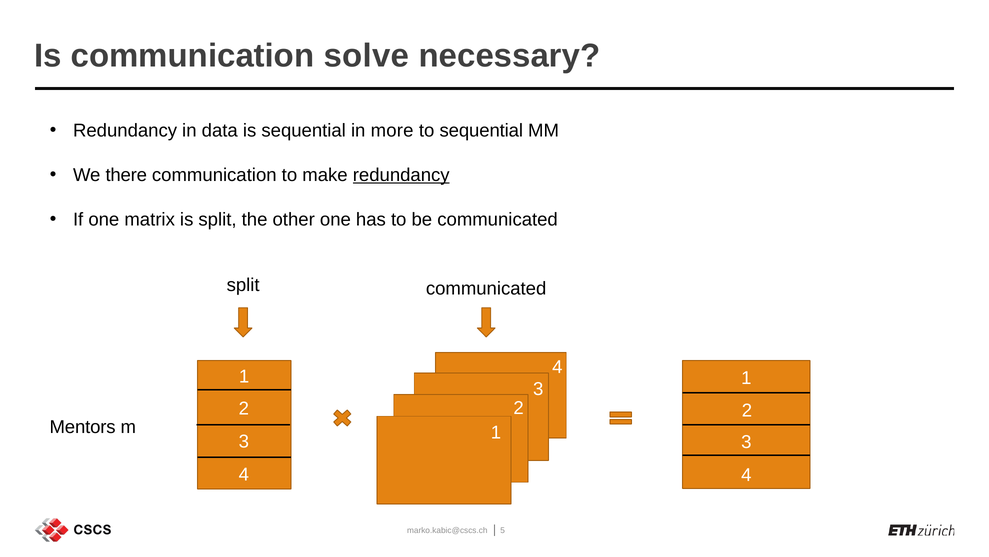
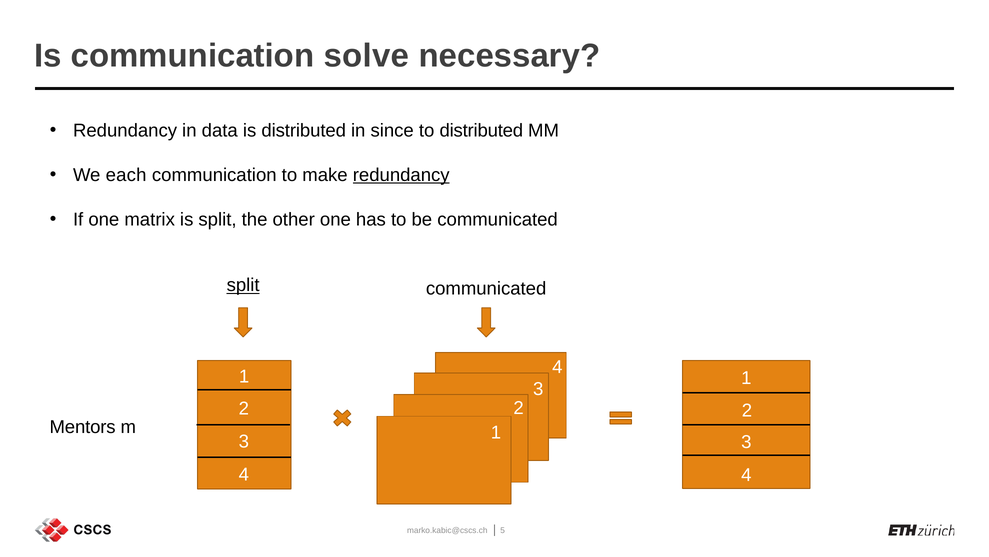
is sequential: sequential -> distributed (304, 130)
more: more -> since (392, 130)
to sequential: sequential -> distributed (481, 130)
there: there -> each (126, 175)
split underline: none -> present (243, 285)
